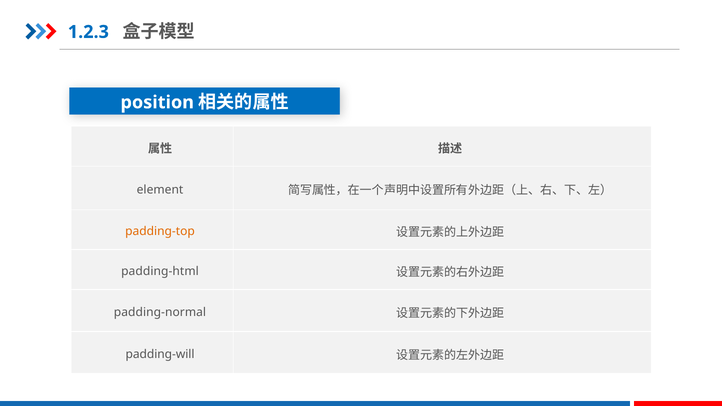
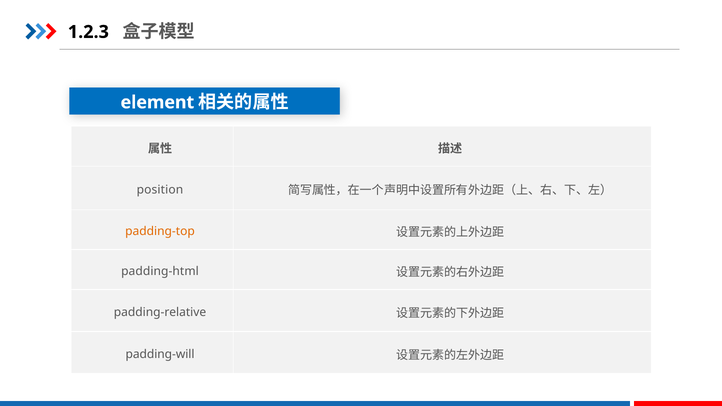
1.2.3 colour: blue -> black (88, 32)
position: position -> element (157, 102)
element: element -> position (160, 190)
padding-normal: padding-normal -> padding-relative (160, 313)
